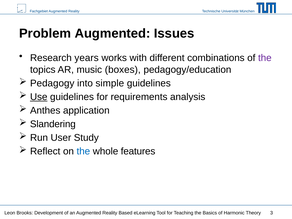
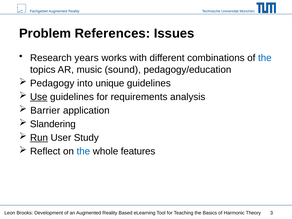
Problem Augmented: Augmented -> References (112, 33)
the colour: purple -> blue (265, 58)
boxes: boxes -> sound (123, 70)
simple: simple -> unique (110, 83)
Anthes: Anthes -> Barrier (45, 111)
Run underline: none -> present (39, 138)
